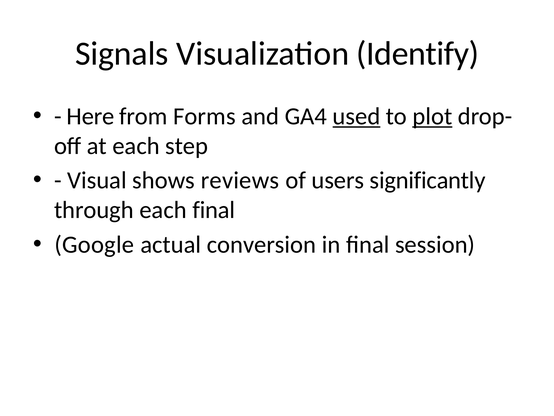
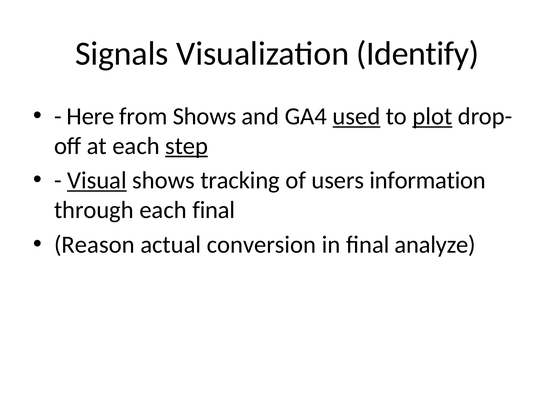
from Forms: Forms -> Shows (205, 116)
step underline: none -> present (187, 146)
Visual underline: none -> present (97, 180)
reviews: reviews -> tracking (240, 180)
significantly: significantly -> information (428, 180)
Google: Google -> Reason (94, 244)
session: session -> analyze (435, 244)
